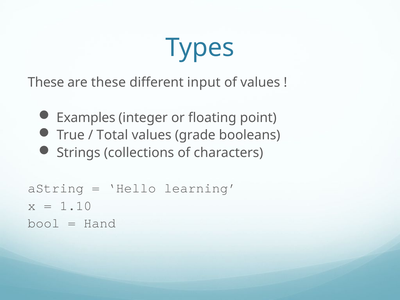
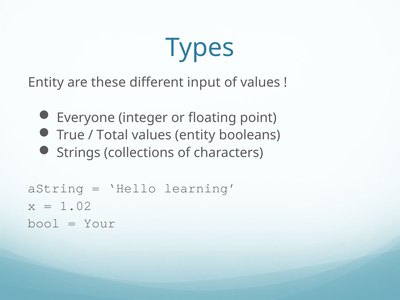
These: These -> Entity (46, 82)
Examples: Examples -> Everyone (86, 118)
values grade: grade -> entity (195, 135)
1.10: 1.10 -> 1.02 (76, 206)
Hand: Hand -> Your (100, 223)
